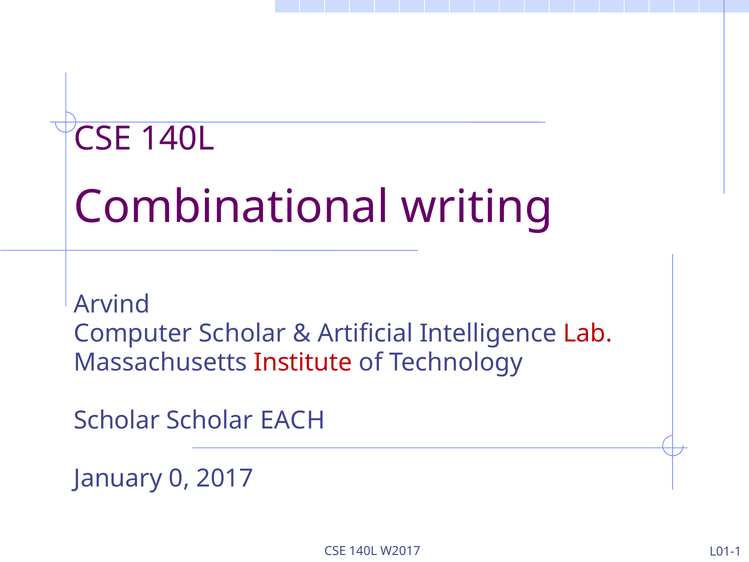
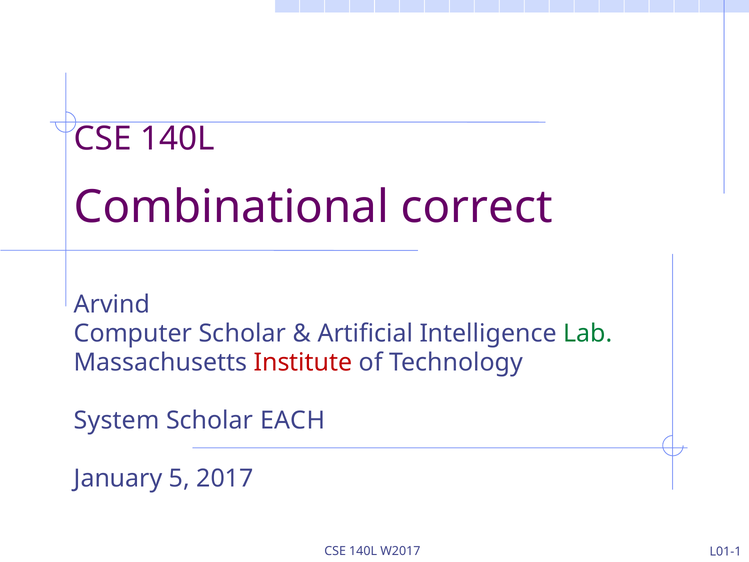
writing: writing -> correct (477, 207)
Lab colour: red -> green (588, 333)
Scholar: Scholar -> System (117, 420)
0: 0 -> 5 (179, 478)
